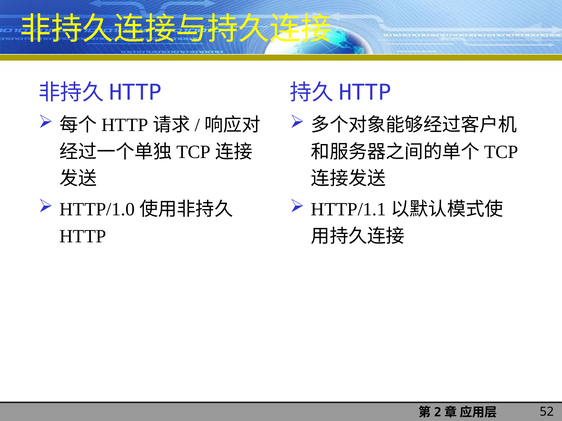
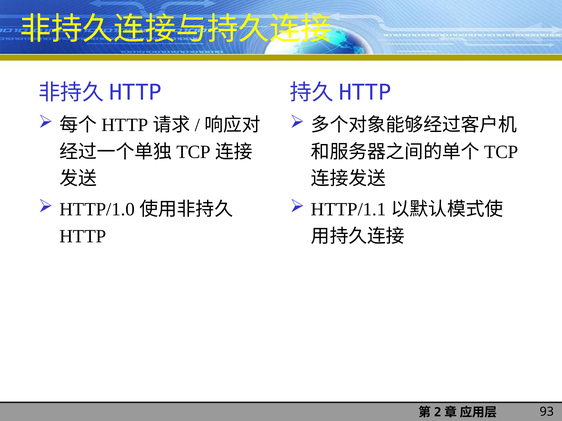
52: 52 -> 93 (547, 412)
